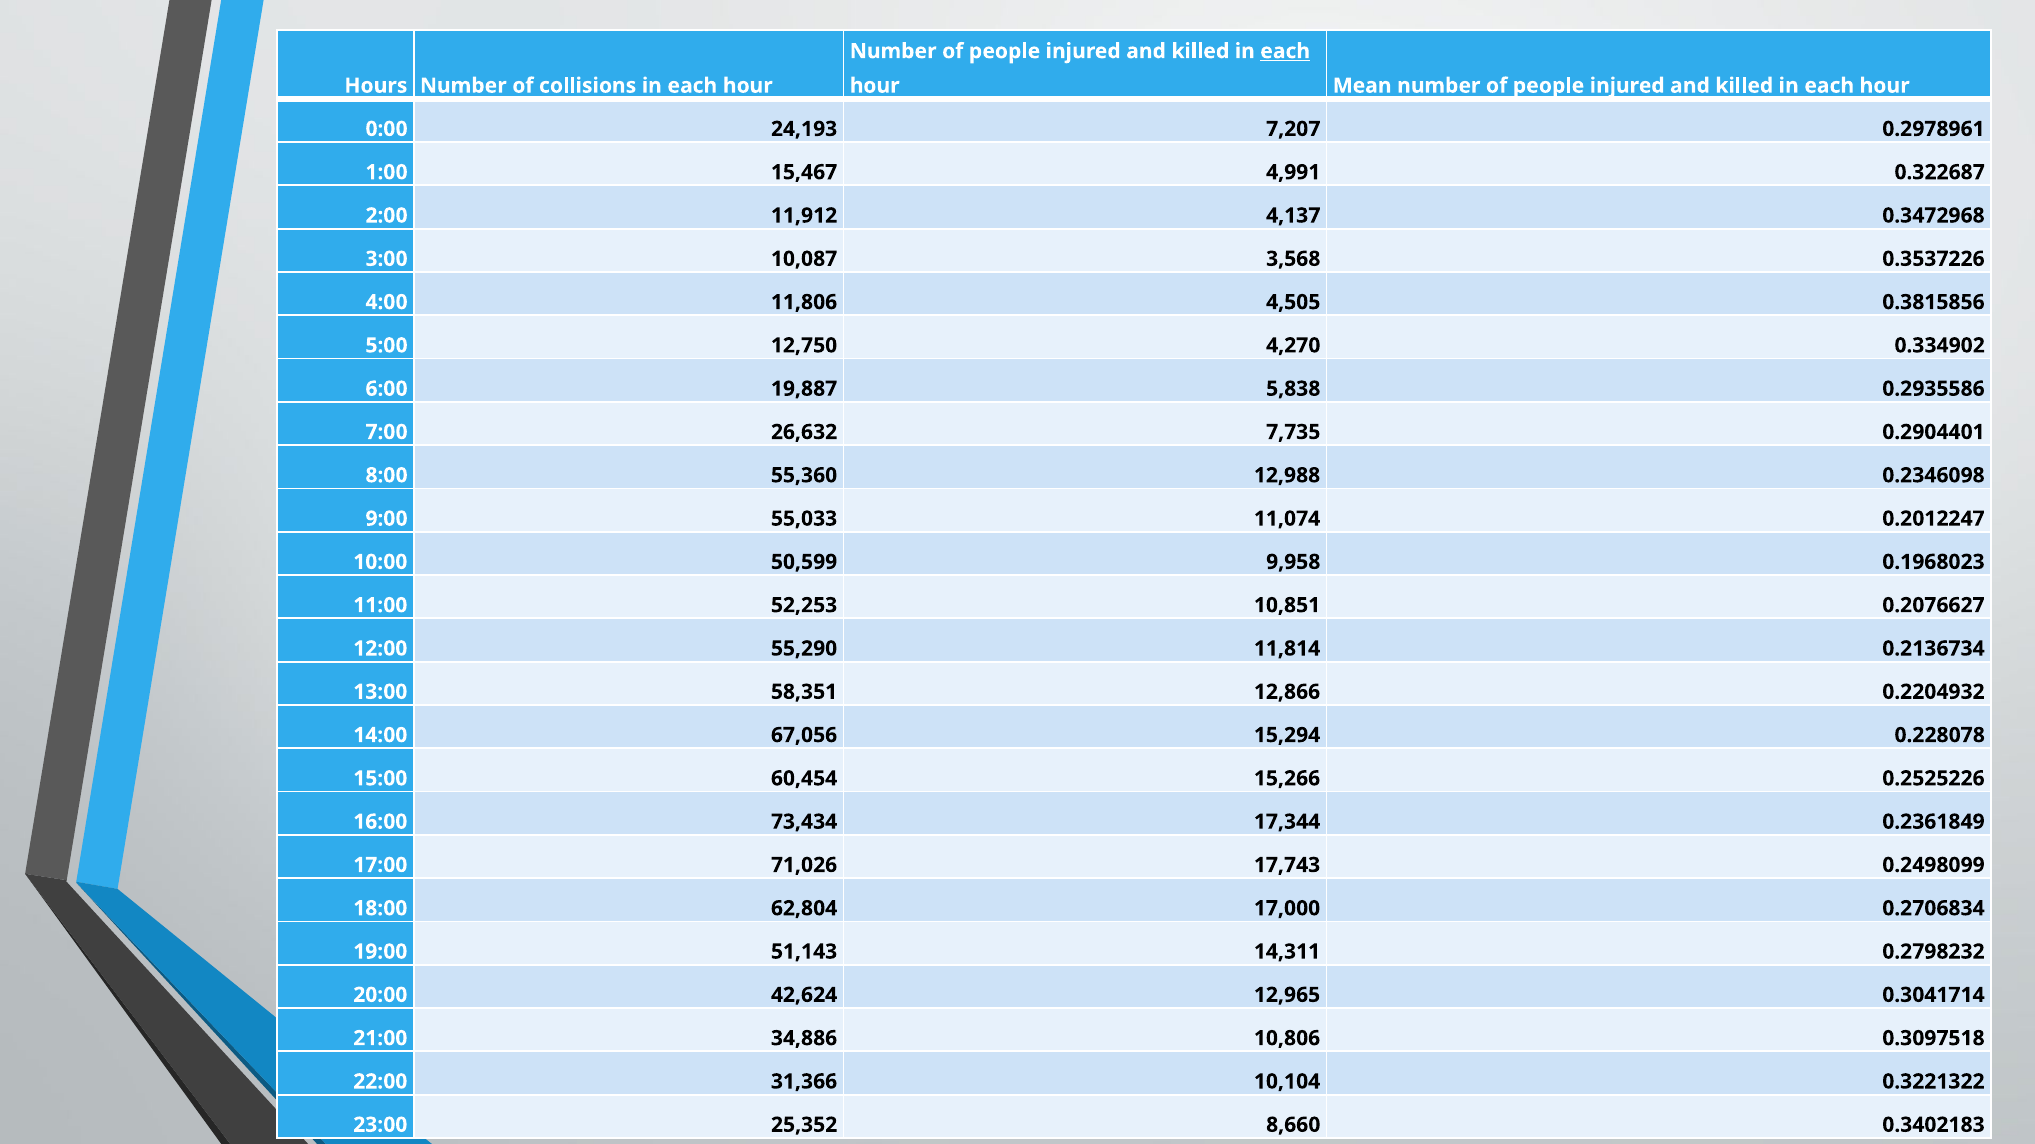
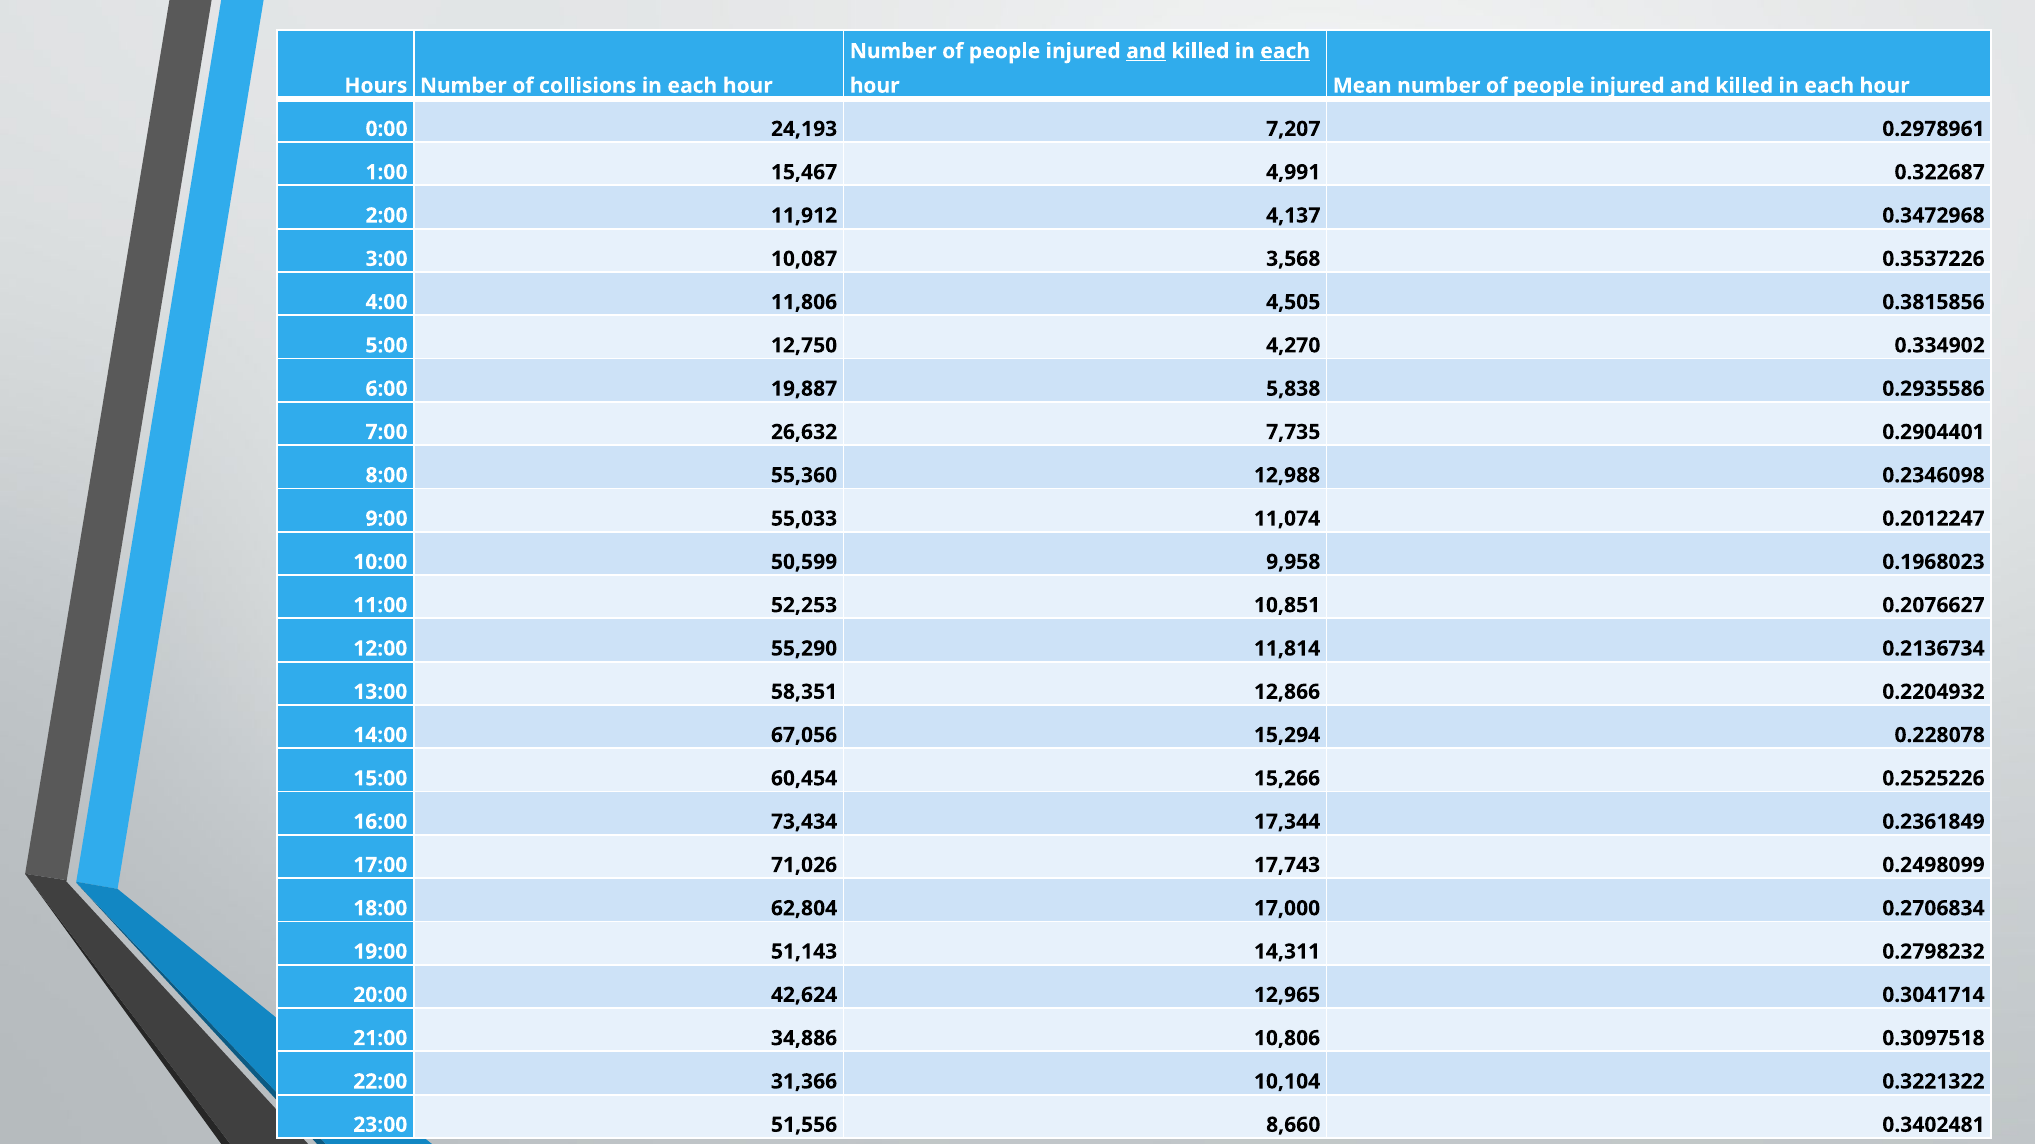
and underline: none -> present (1146, 51)
25,352: 25,352 -> 51,556 (804, 1125)
0.3402183: 0.3402183 -> 0.3402481 (1933, 1125)
